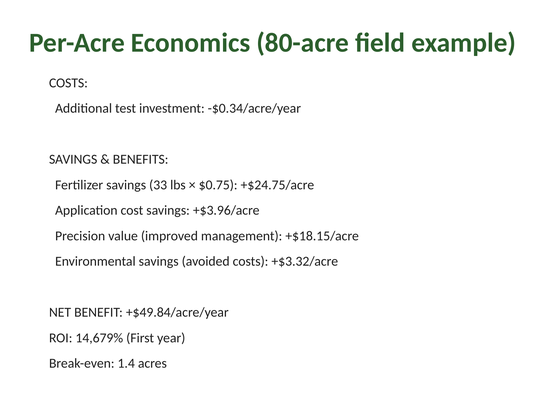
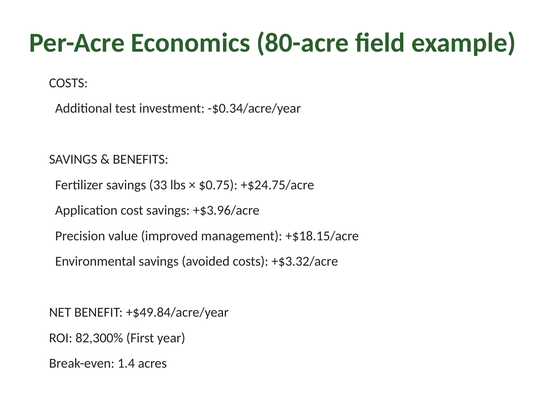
14,679%: 14,679% -> 82,300% (99, 338)
